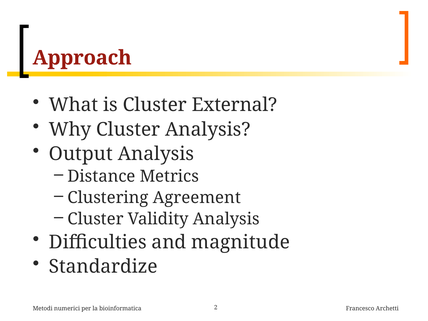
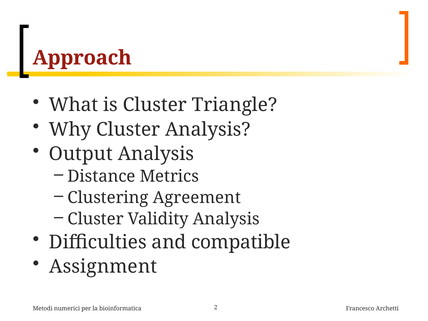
External: External -> Triangle (234, 105)
magnitude: magnitude -> compatible (241, 242)
Standardize: Standardize -> Assignment (103, 266)
